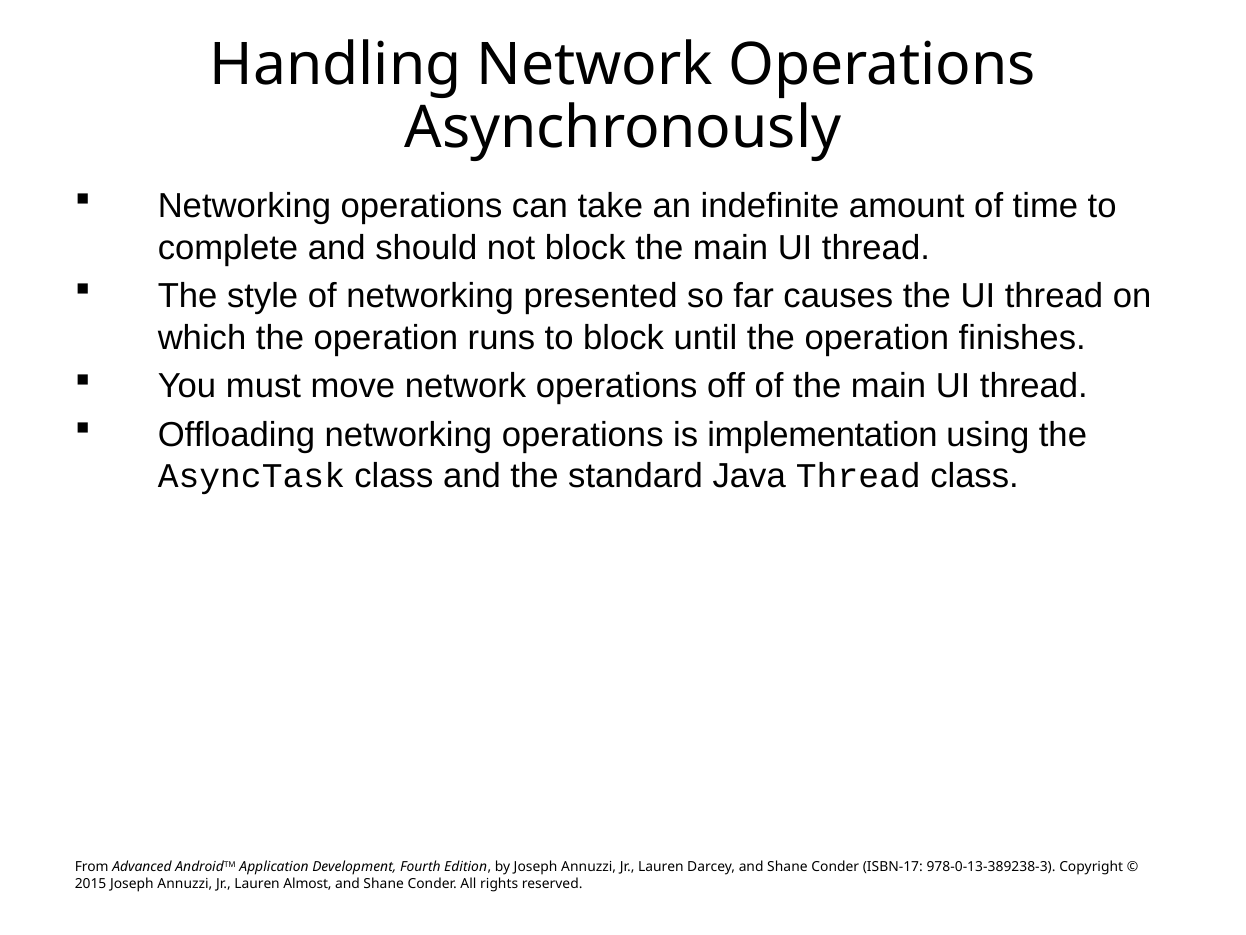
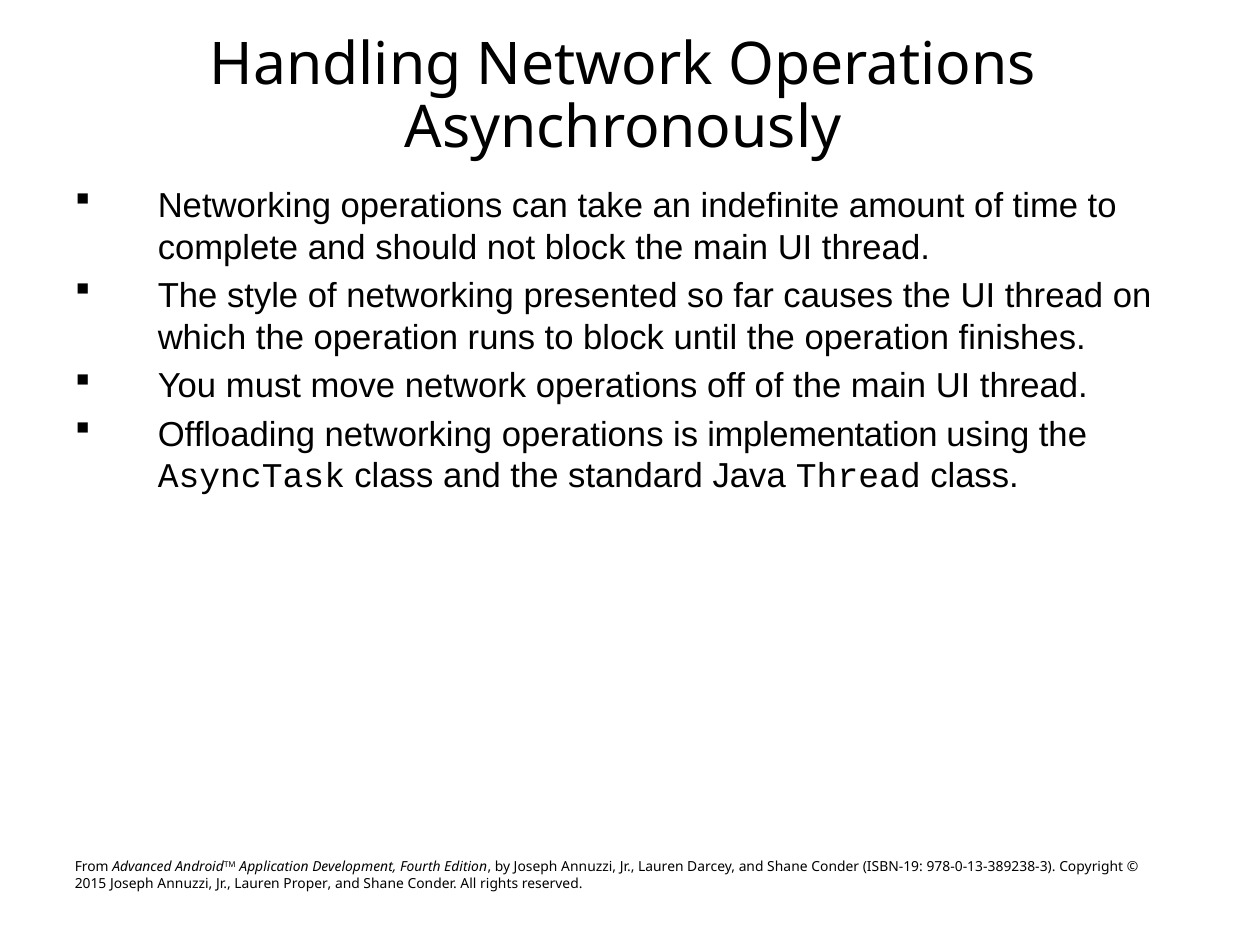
ISBN-17: ISBN-17 -> ISBN-19 (893, 867)
Almost: Almost -> Proper (307, 883)
